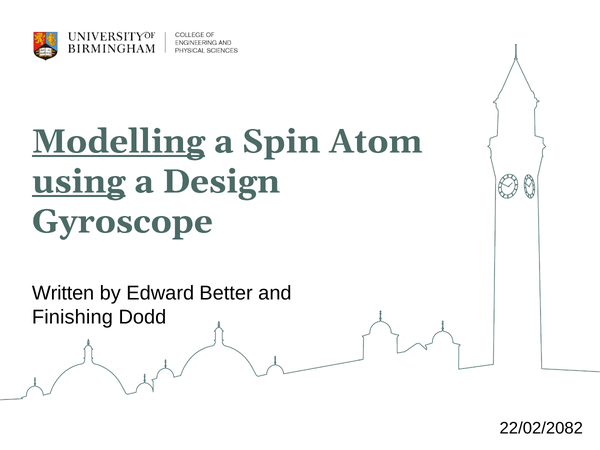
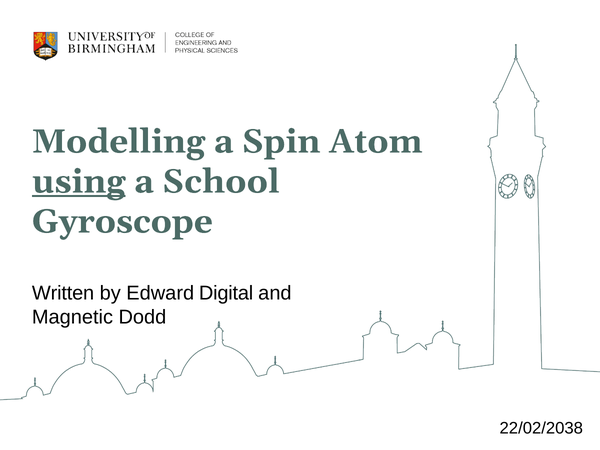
Modelling underline: present -> none (119, 142)
Design: Design -> School (221, 182)
Better: Better -> Digital (226, 293)
Finishing: Finishing -> Magnetic (72, 317)
22/02/2082: 22/02/2082 -> 22/02/2038 (541, 428)
